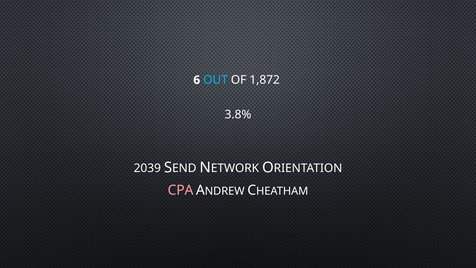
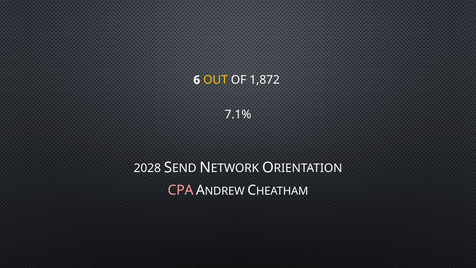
OUT colour: light blue -> yellow (215, 80)
3.8%: 3.8% -> 7.1% (238, 114)
2039: 2039 -> 2028 (147, 168)
